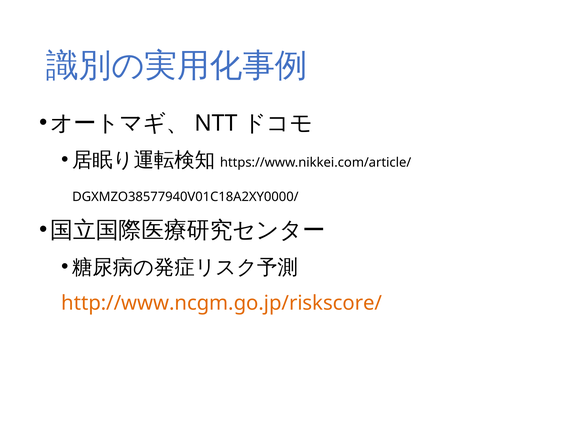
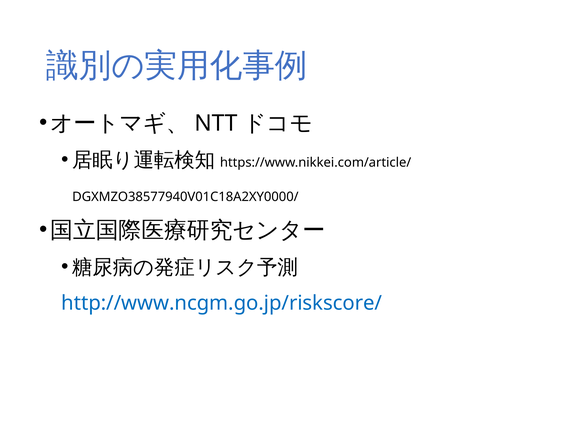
http://www.ncgm.go.jp/riskscore/ colour: orange -> blue (222, 303)
